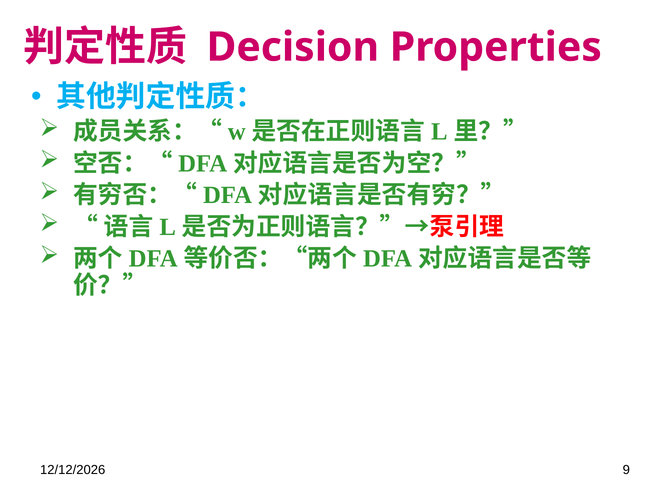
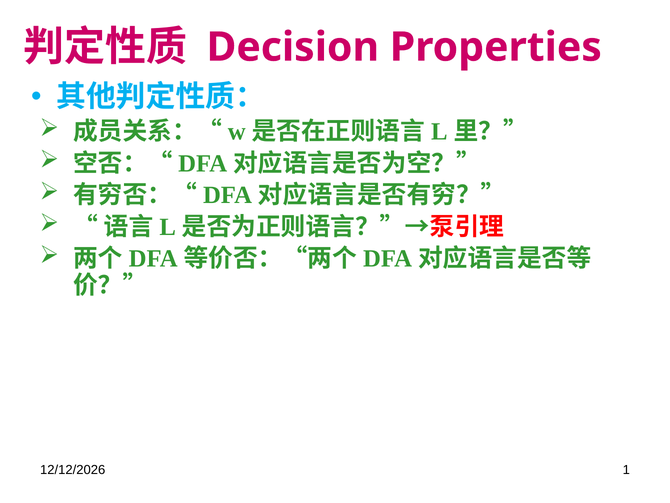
9: 9 -> 1 (626, 470)
